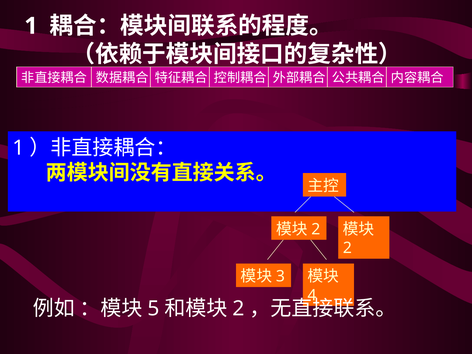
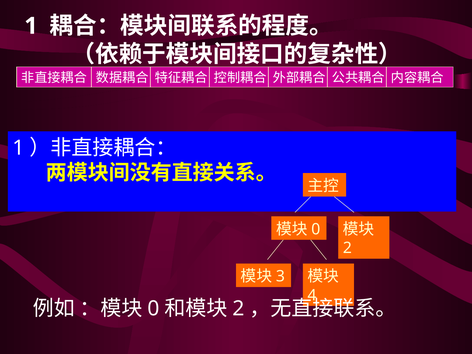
2: 2 -> 0 (316, 229)
5: 5 -> 0 (154, 309)
